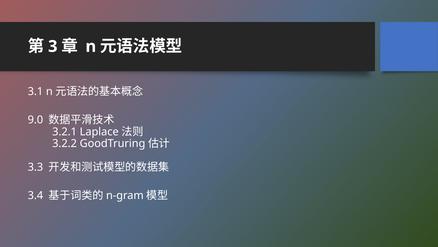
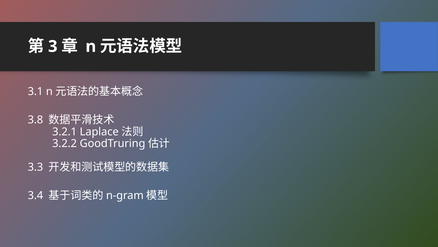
9.0: 9.0 -> 3.8 (35, 120)
